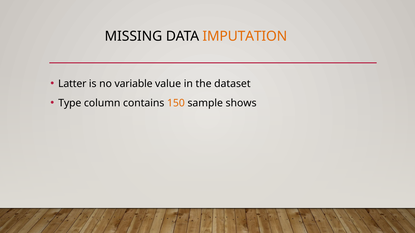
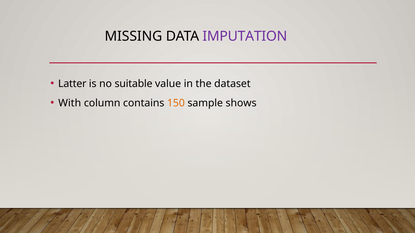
IMPUTATION colour: orange -> purple (245, 36)
variable: variable -> suitable (134, 84)
Type: Type -> With (70, 103)
